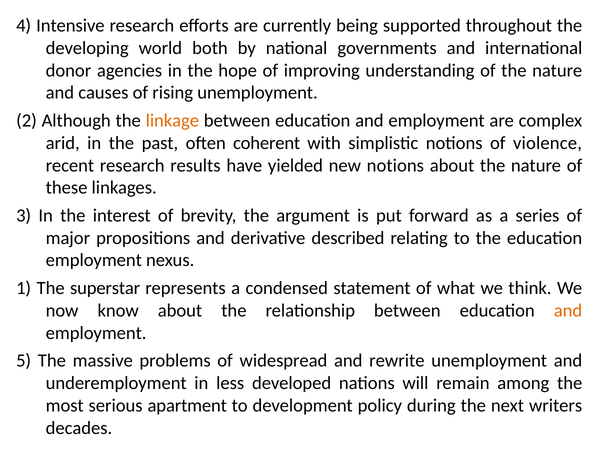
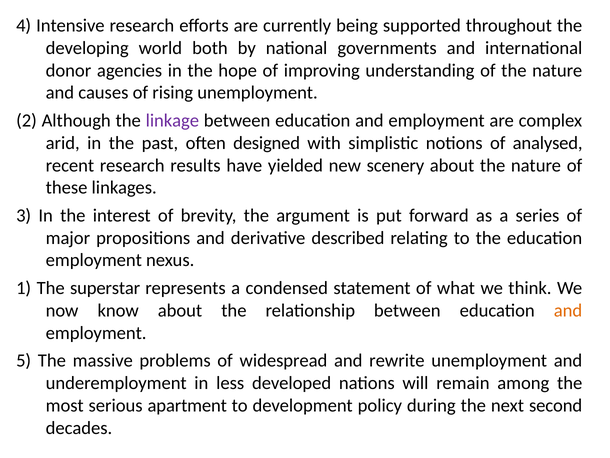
linkage colour: orange -> purple (172, 120)
coherent: coherent -> designed (267, 143)
violence: violence -> analysed (548, 143)
new notions: notions -> scenery (395, 165)
writers: writers -> second (556, 405)
